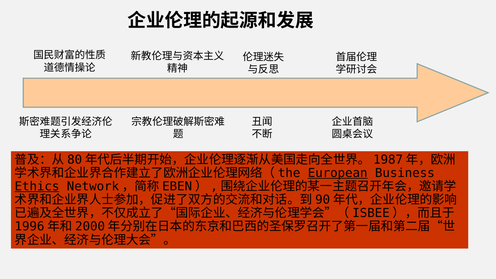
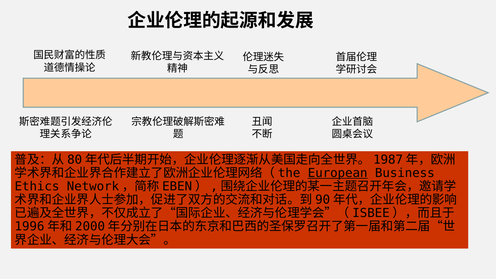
Ethics underline: present -> none (37, 186)
